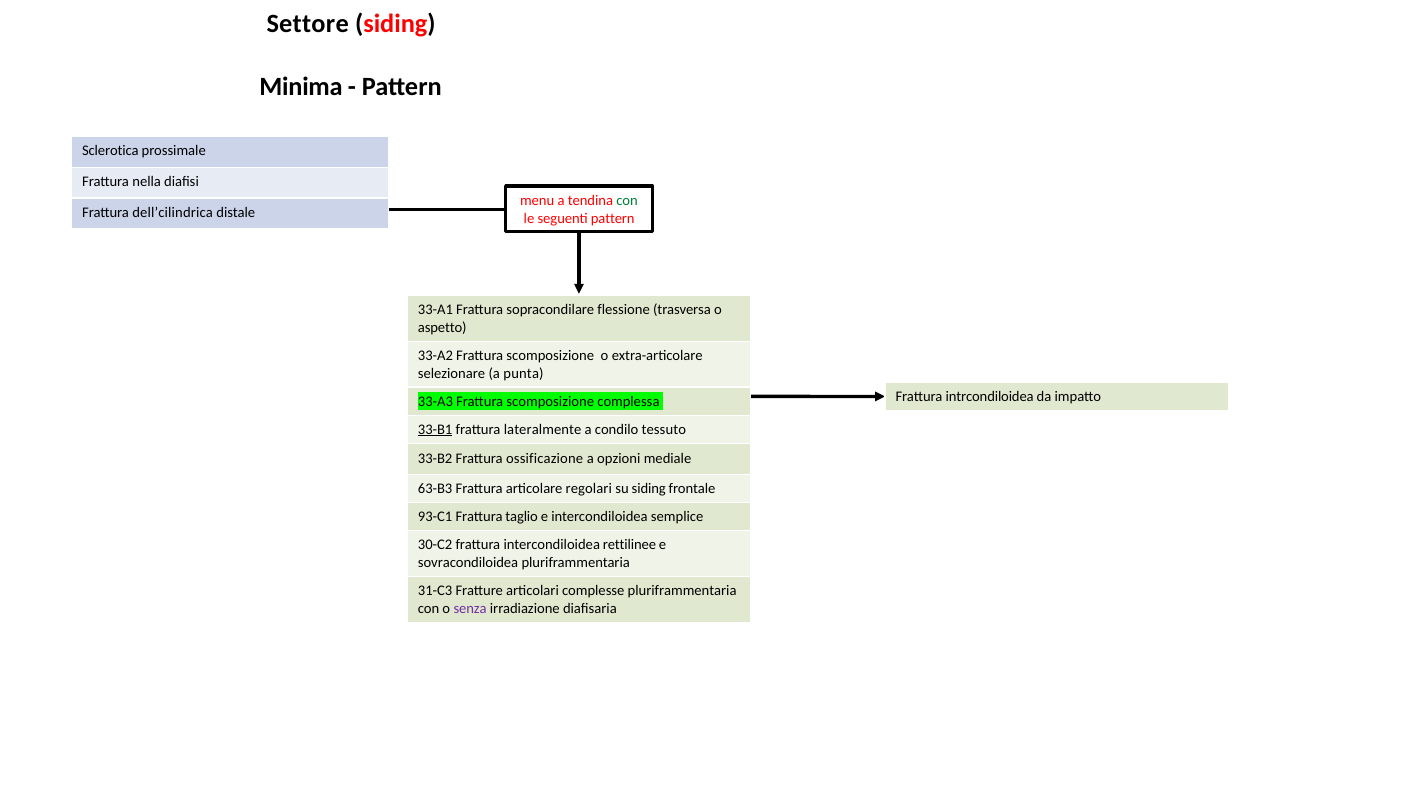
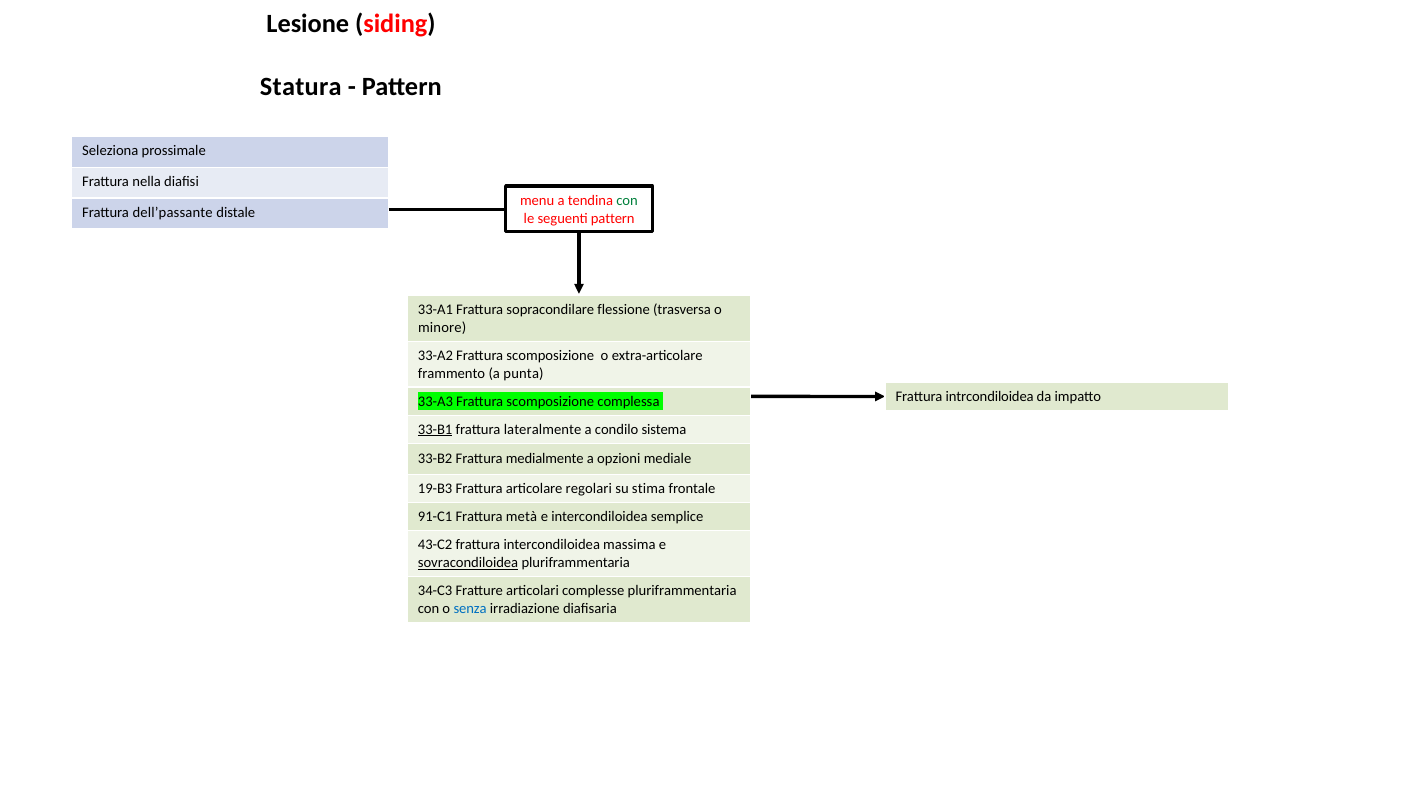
Settore: Settore -> Lesione (308, 24)
Minima: Minima -> Statura (301, 87)
Sclerotica: Sclerotica -> Seleziona (110, 151)
dell’cilindrica: dell’cilindrica -> dell’passante (173, 212)
aspetto: aspetto -> minore (442, 328)
selezionare: selezionare -> frammento (452, 373)
tessuto: tessuto -> sistema (664, 430)
ossificazione: ossificazione -> medialmente (545, 459)
63-B3: 63-B3 -> 19-B3 (435, 489)
su siding: siding -> stima (649, 489)
93-C1: 93-C1 -> 91-C1 (435, 517)
taglio: taglio -> metà (522, 517)
30-C2: 30-C2 -> 43-C2 (435, 545)
rettilinee: rettilinee -> massima (629, 545)
sovracondiloidea underline: none -> present (468, 563)
31-C3: 31-C3 -> 34-C3 (435, 591)
senza colour: purple -> blue (470, 609)
